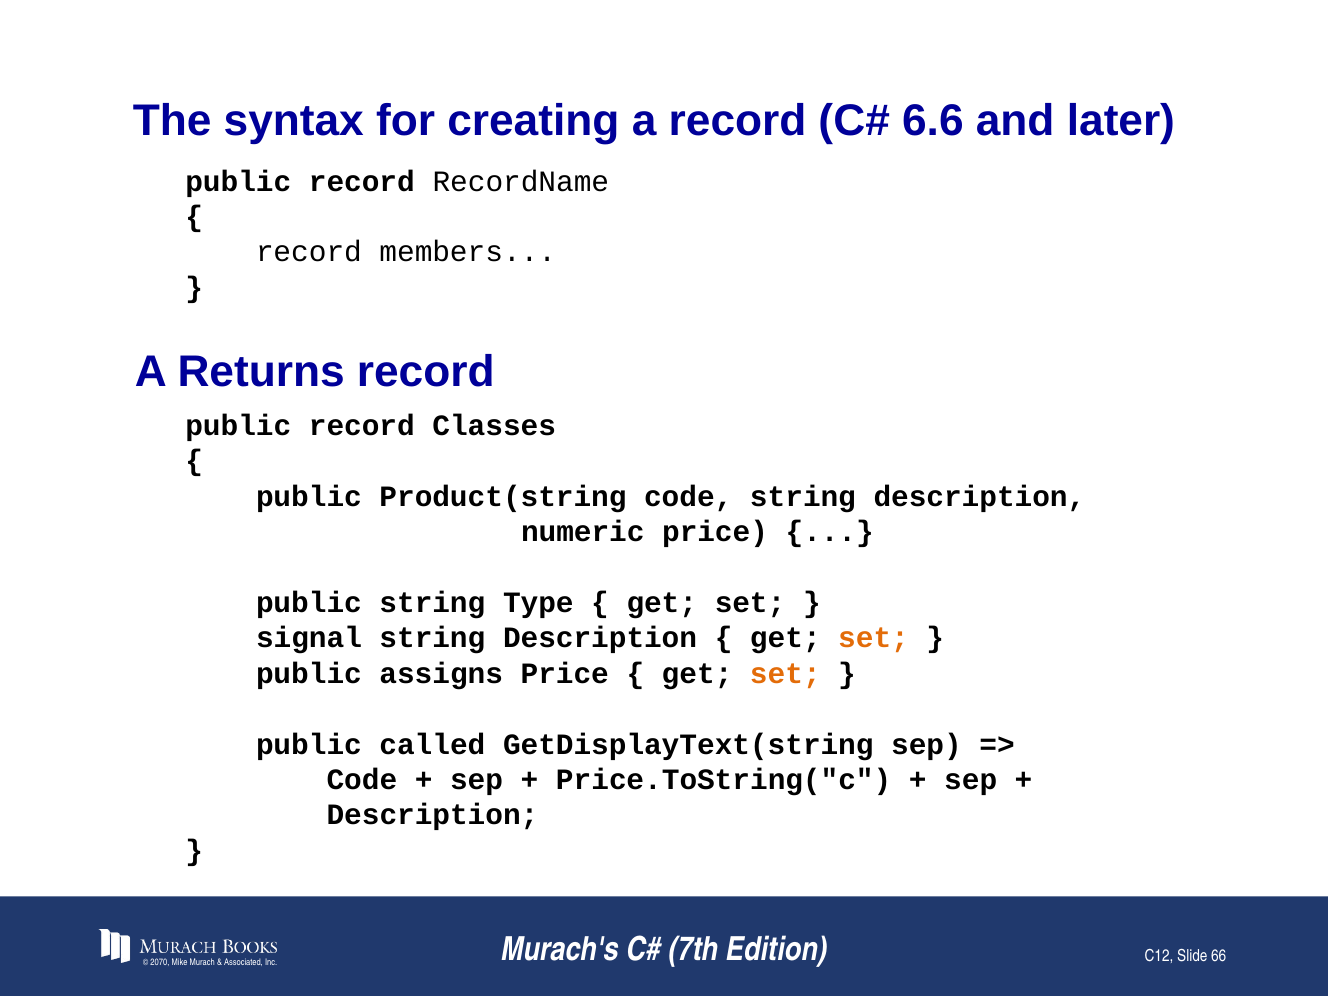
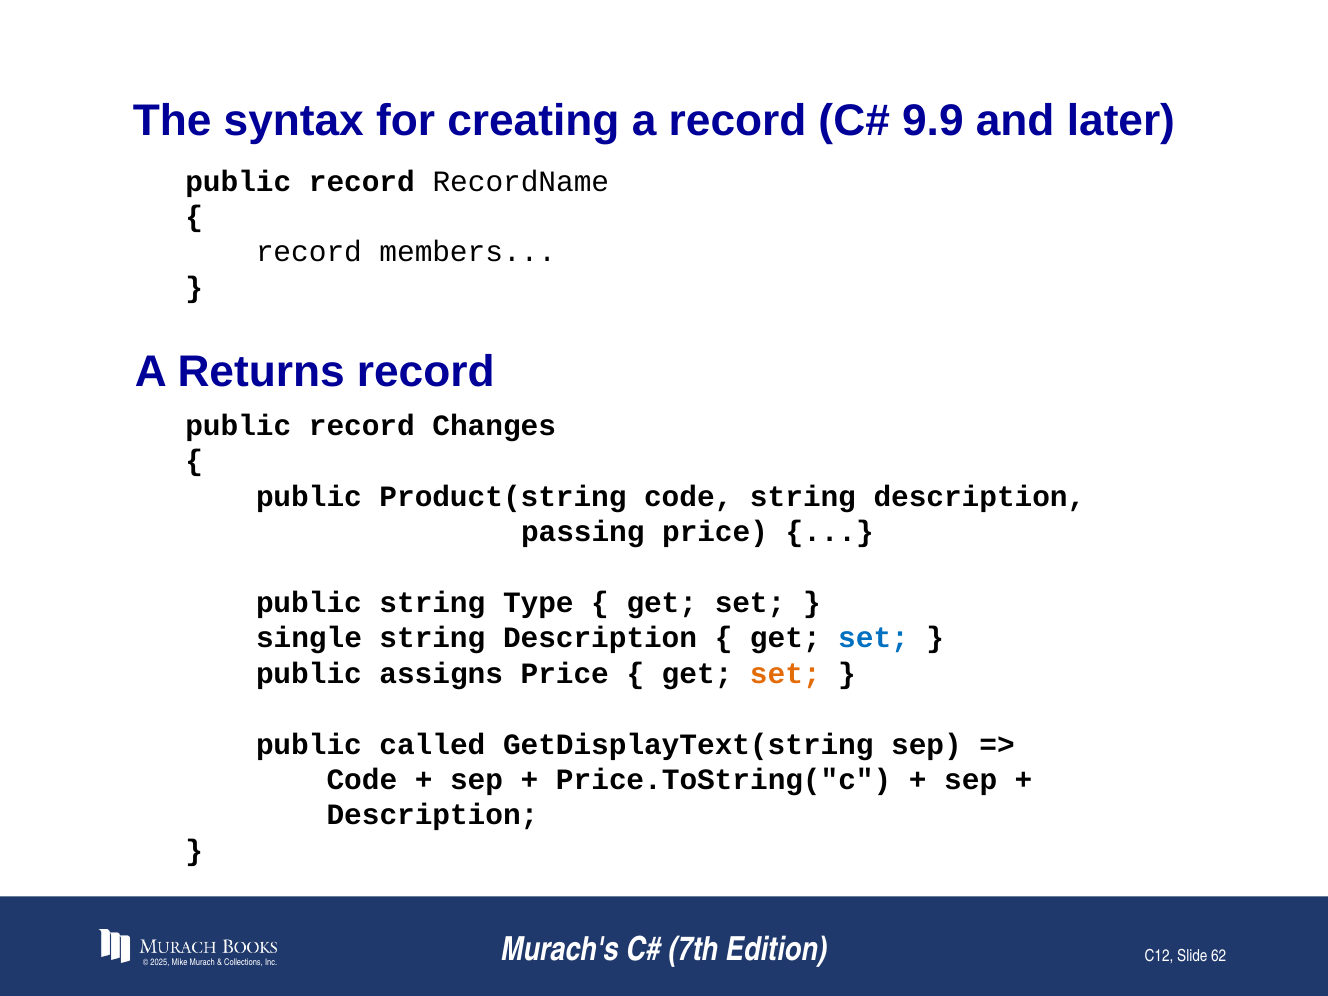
6.6: 6.6 -> 9.9 (933, 121)
Classes: Classes -> Changes (494, 426)
numeric: numeric -> passing (583, 532)
signal: signal -> single (309, 638)
set colour: orange -> blue (874, 638)
2070: 2070 -> 2025 (160, 962)
Associated: Associated -> Collections (243, 962)
66: 66 -> 62 (1219, 956)
